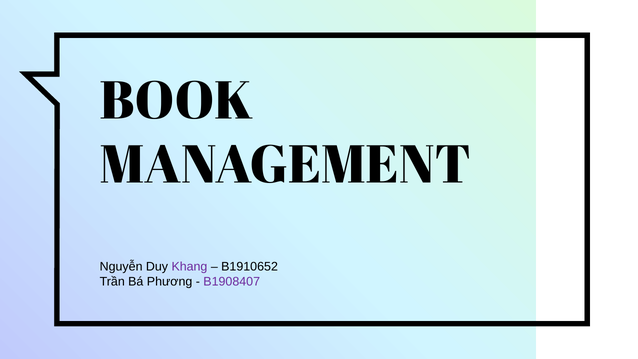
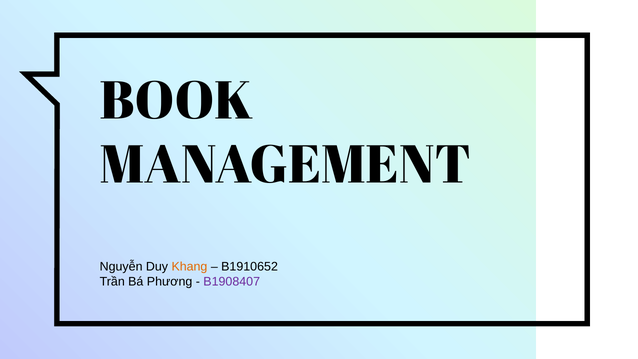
Khang colour: purple -> orange (189, 267)
